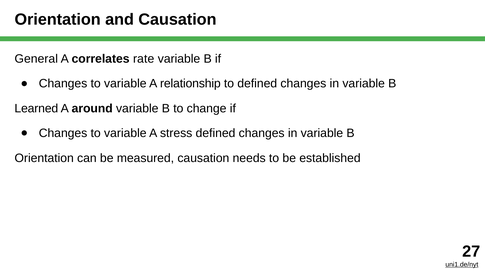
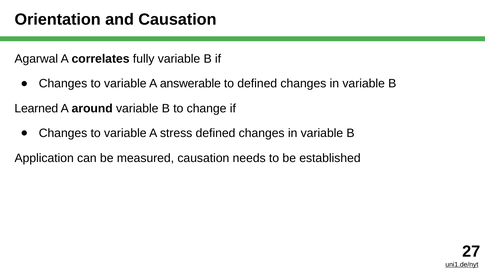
General: General -> Agarwal (36, 59)
rate: rate -> fully (144, 59)
relationship: relationship -> answerable (190, 84)
Orientation: Orientation -> Application (44, 158)
